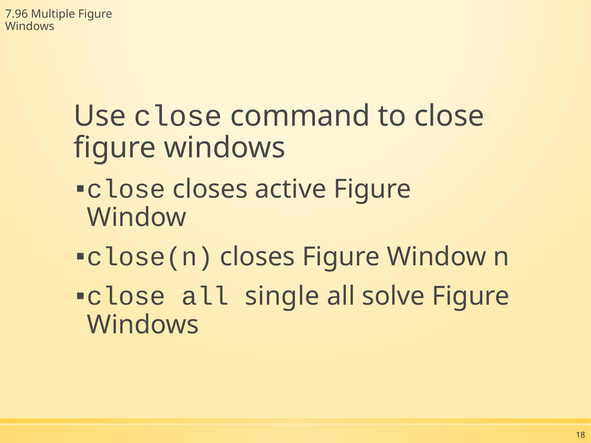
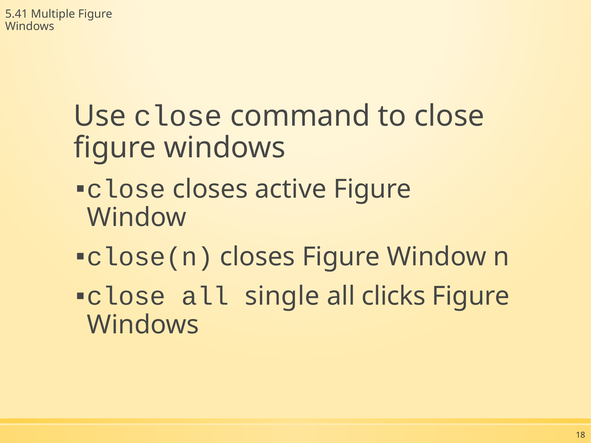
7.96: 7.96 -> 5.41 (17, 14)
solve: solve -> clicks (394, 296)
